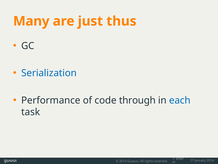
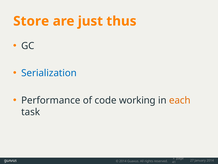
Many: Many -> Store (31, 21)
through: through -> working (137, 100)
each colour: blue -> orange (180, 100)
